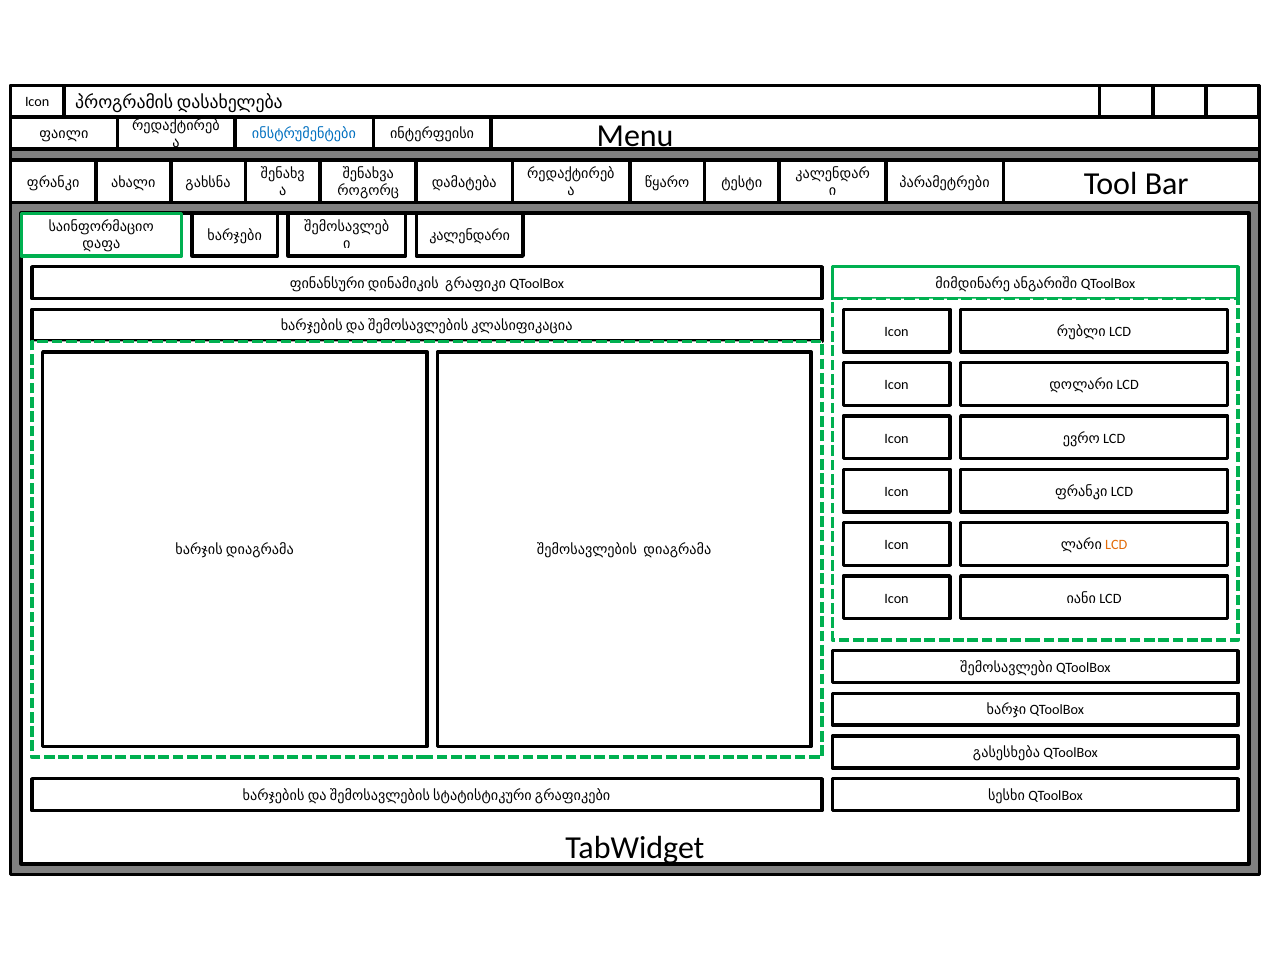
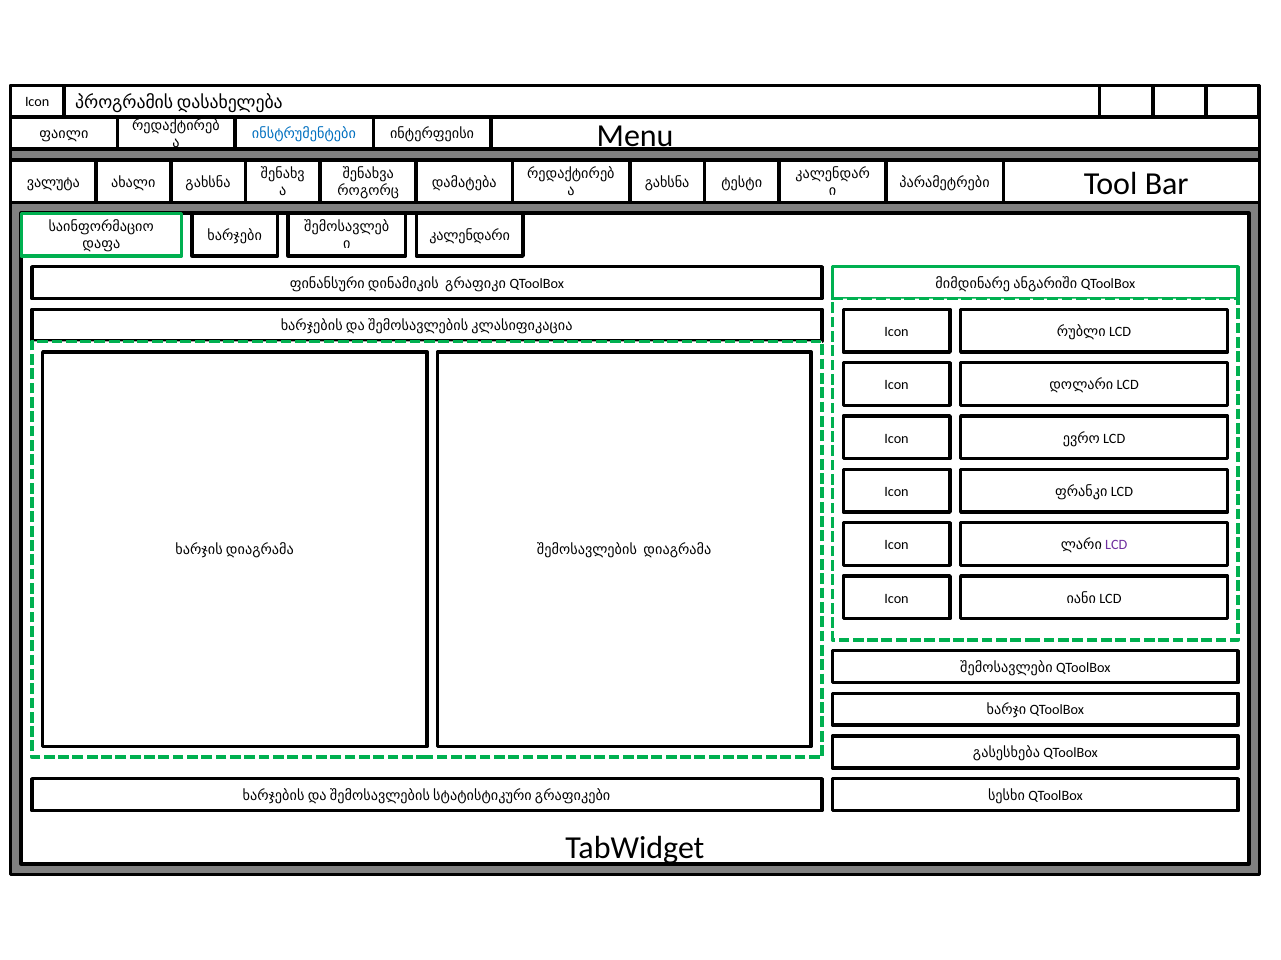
ფრანკი: ფრანკი -> ვალუტა (53, 182)
წყარო: წყარო -> გახსნა (667, 182)
LCD colour: orange -> purple (1116, 545)
